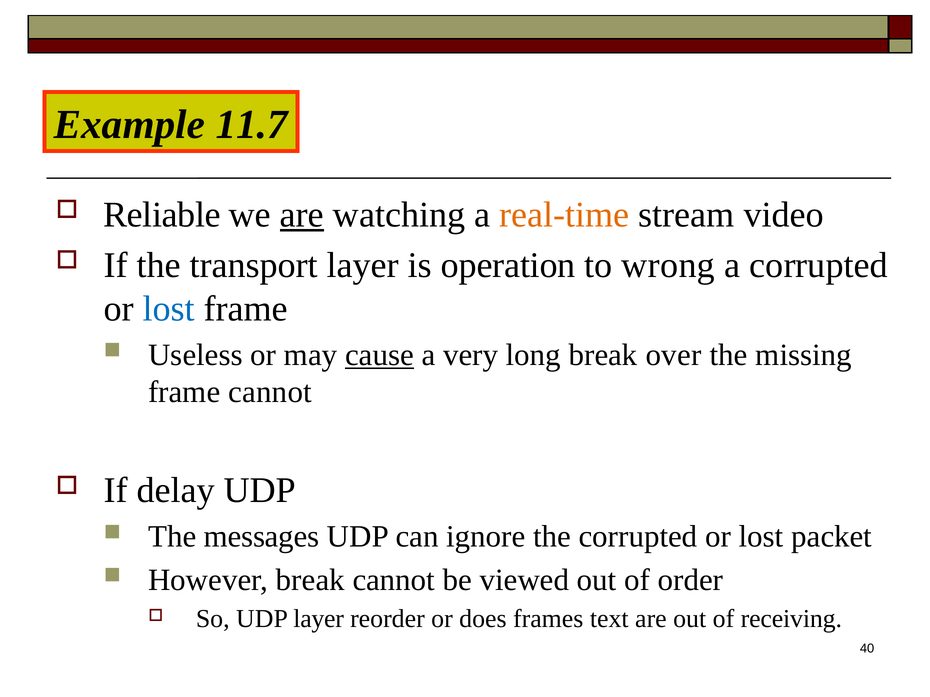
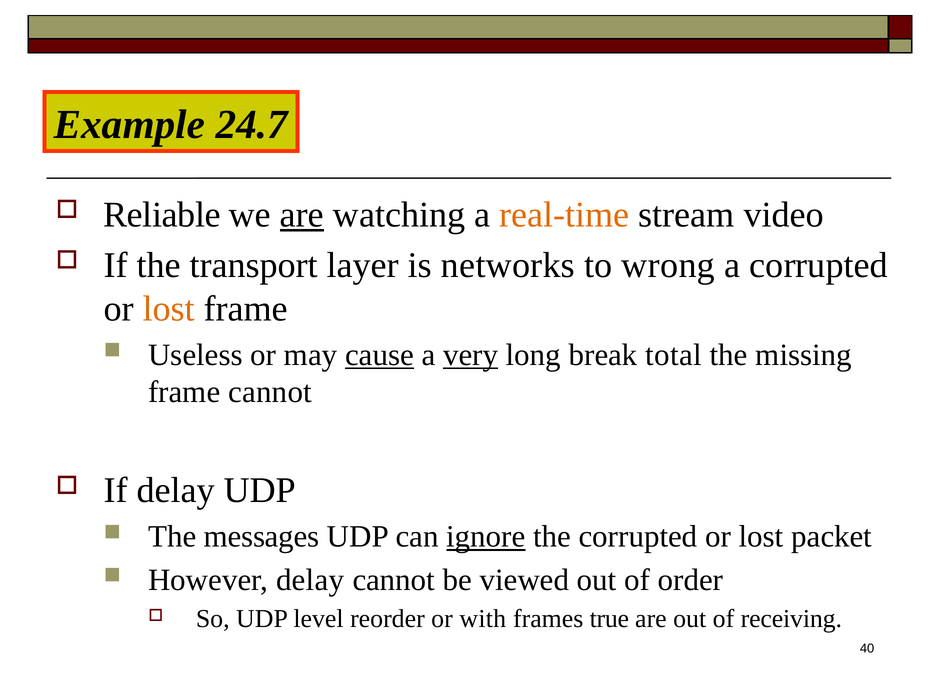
11.7: 11.7 -> 24.7 (252, 124)
operation: operation -> networks (508, 266)
lost colour: blue -> orange (169, 309)
very underline: none -> present (471, 355)
over: over -> total (674, 355)
ignore underline: none -> present (486, 537)
However break: break -> delay (310, 580)
UDP layer: layer -> level (318, 619)
does: does -> with (483, 619)
text: text -> true (609, 619)
